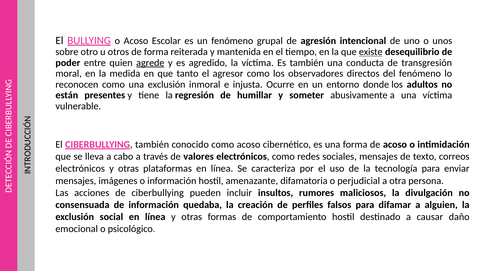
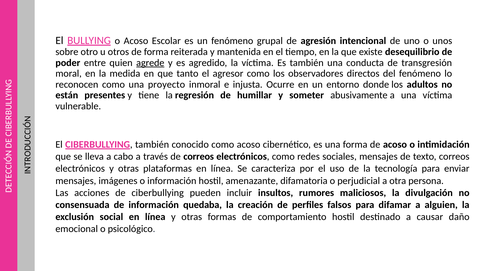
existe underline: present -> none (371, 52)
una exclusión: exclusión -> proyecto (167, 84)
de valores: valores -> correos (199, 156)
